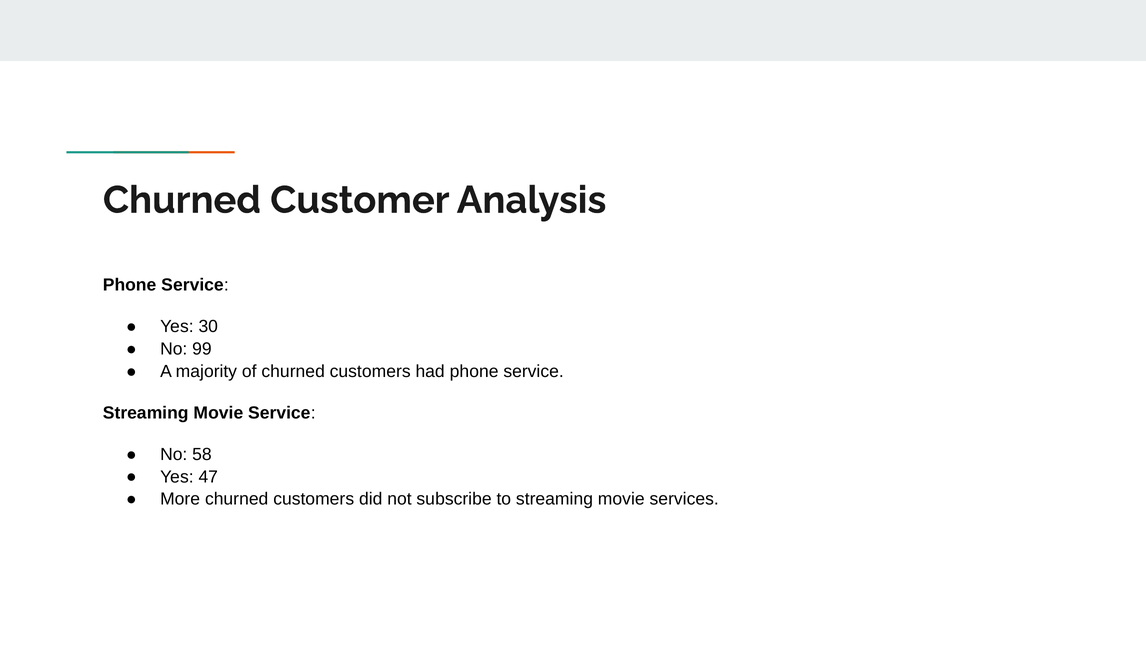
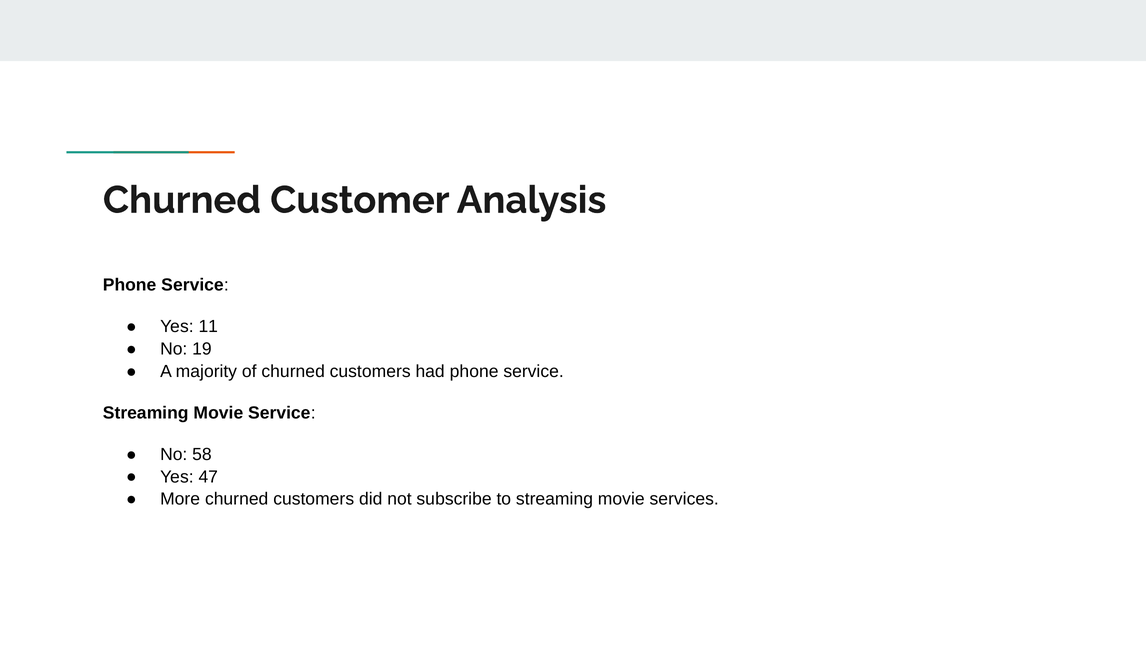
30: 30 -> 11 (208, 326)
99: 99 -> 19 (202, 349)
